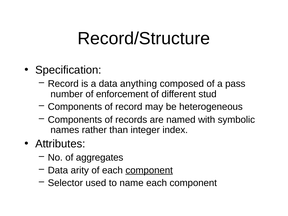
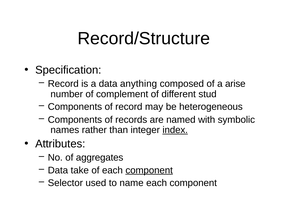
pass: pass -> arise (235, 84)
enforcement: enforcement -> complement (122, 94)
index underline: none -> present (175, 130)
arity: arity -> take (80, 170)
